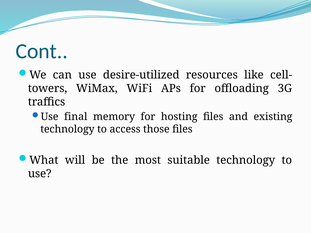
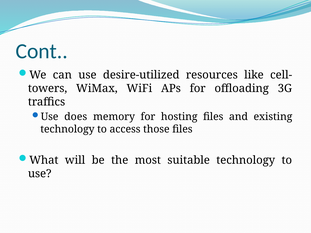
final: final -> does (76, 117)
